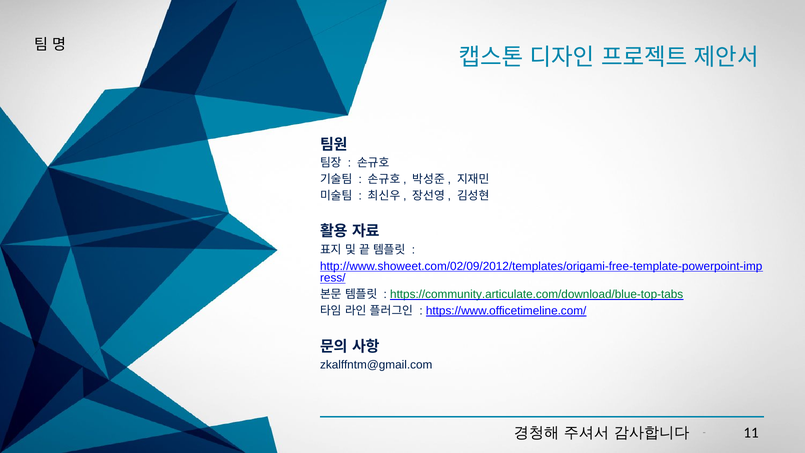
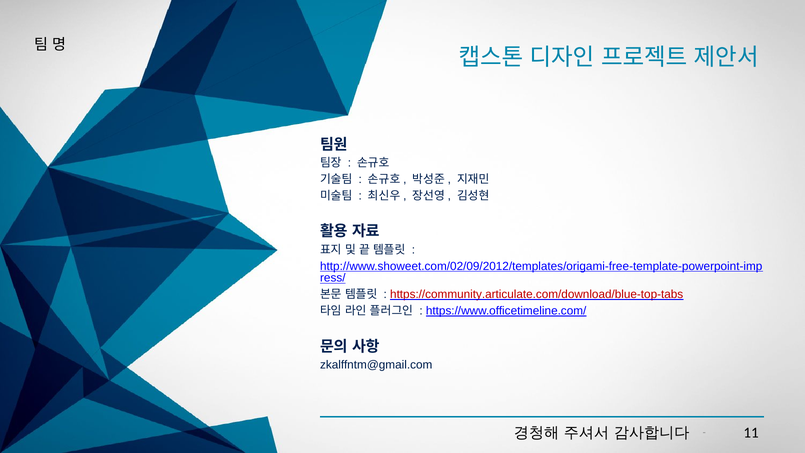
https://community.articulate.com/download/blue-top-tabs colour: green -> red (537, 294)
